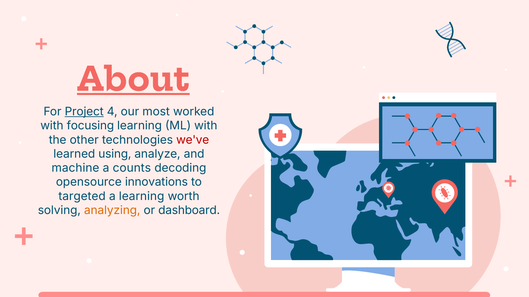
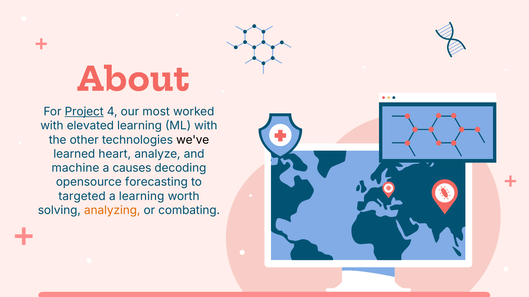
About underline: present -> none (133, 80)
focusing: focusing -> elevated (90, 126)
we've colour: red -> black (193, 140)
using: using -> heart (115, 154)
counts: counts -> causes (132, 168)
innovations: innovations -> forecasting (156, 182)
dashboard: dashboard -> combating (189, 211)
